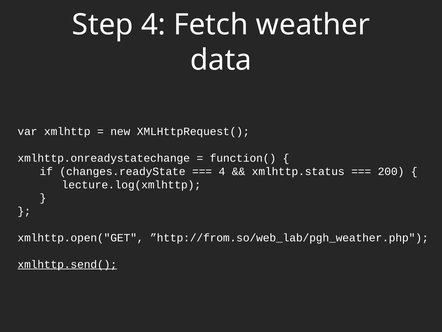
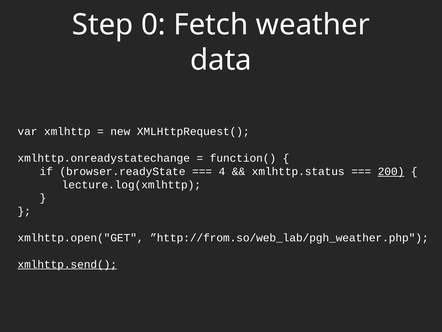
Step 4: 4 -> 0 (153, 25)
changes.readyState: changes.readyState -> browser.readyState (123, 171)
200 underline: none -> present (391, 171)
